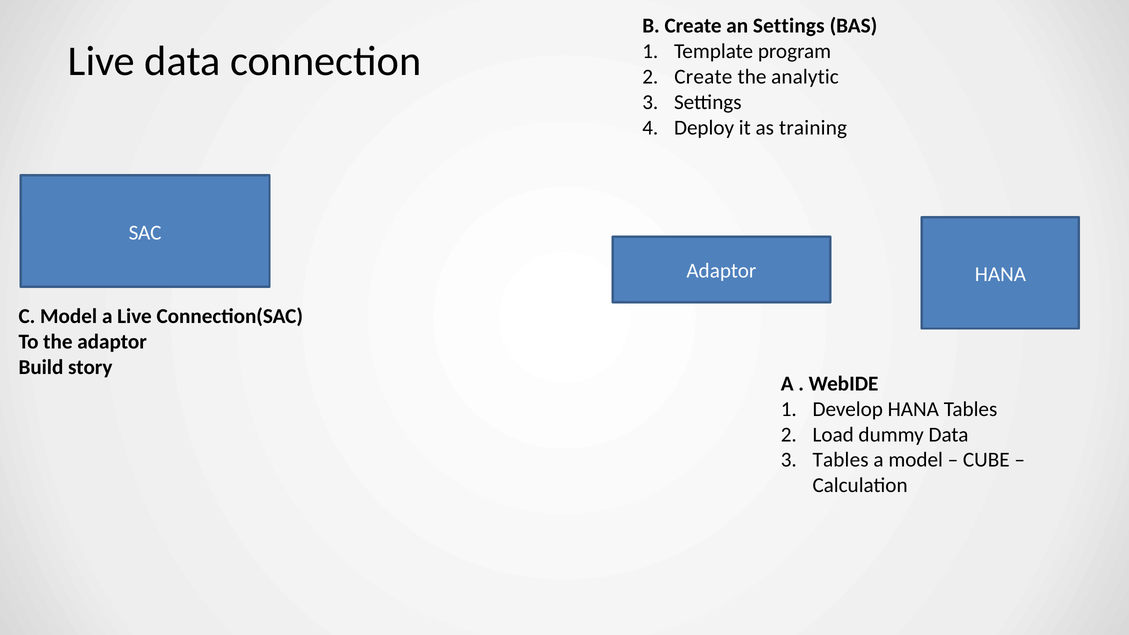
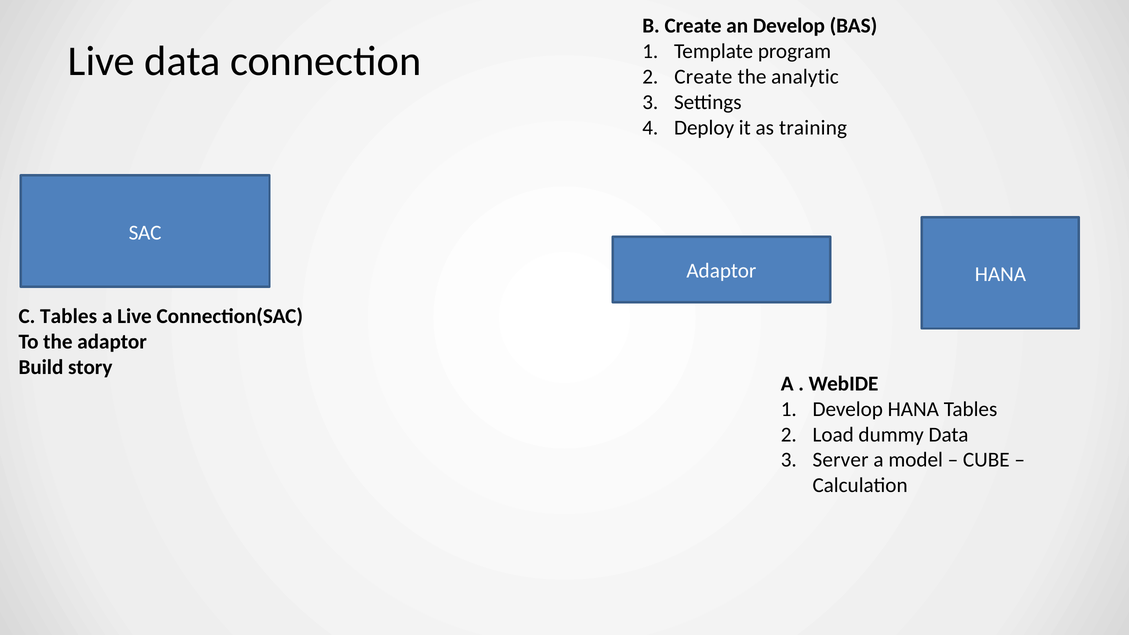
an Settings: Settings -> Develop (789, 26)
C Model: Model -> Tables (69, 316)
Tables: Tables -> Server (841, 460)
